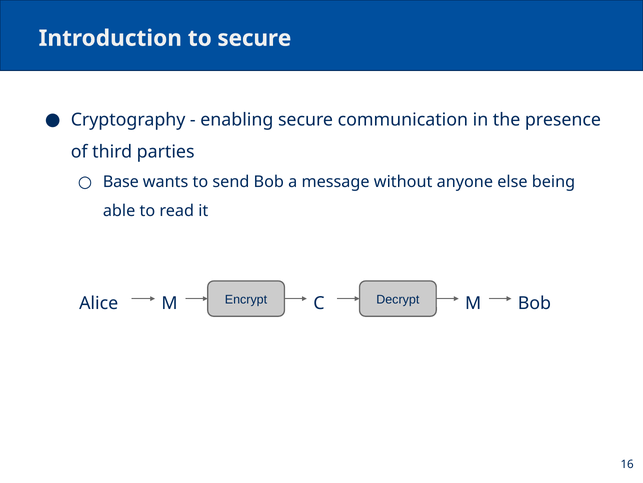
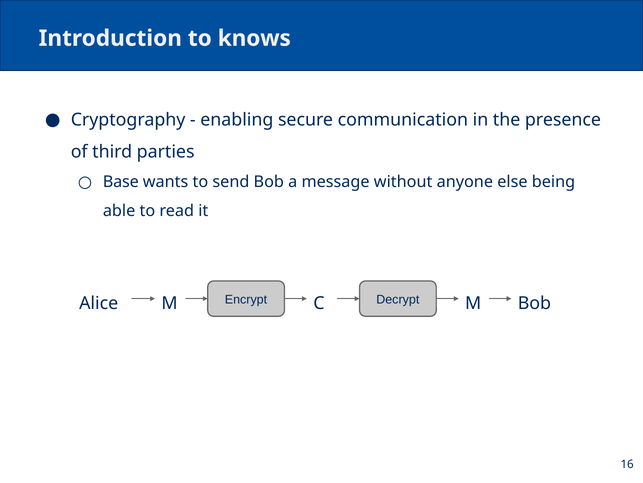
to secure: secure -> knows (254, 38)
